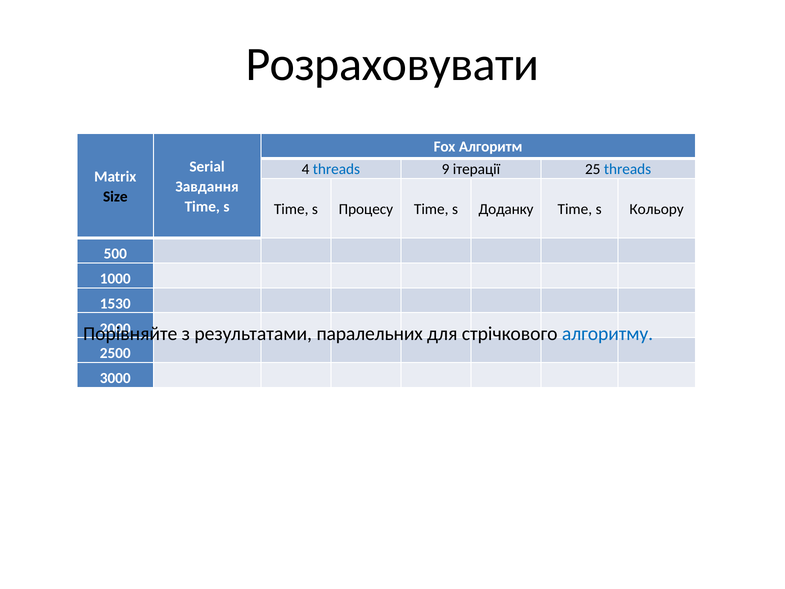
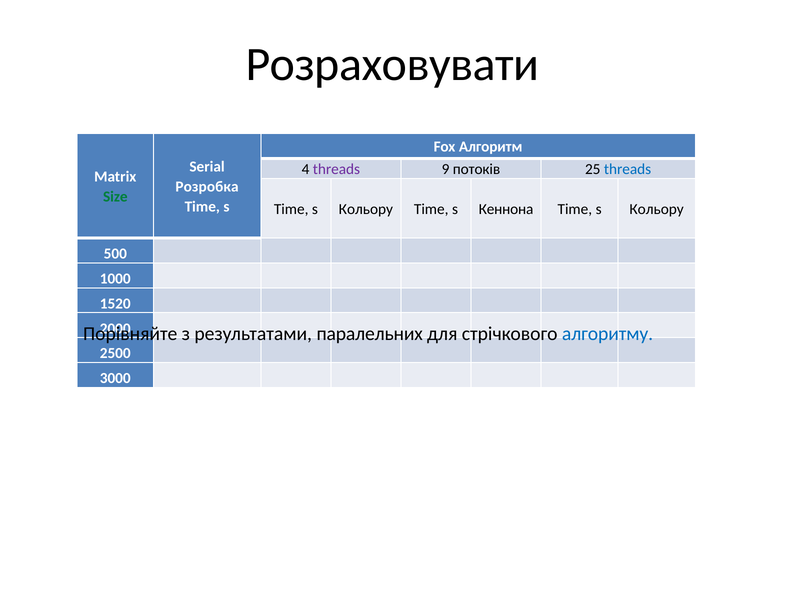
threads colour: blue -> purple (336, 169)
ітерації: ітерації -> потоків (477, 169)
Завдання: Завдання -> Розробка (207, 187)
Size colour: black -> green (115, 197)
Процесу: Процесу -> Кольору (366, 209)
Доданку: Доданку -> Кеннона (506, 209)
1530: 1530 -> 1520 (115, 303)
